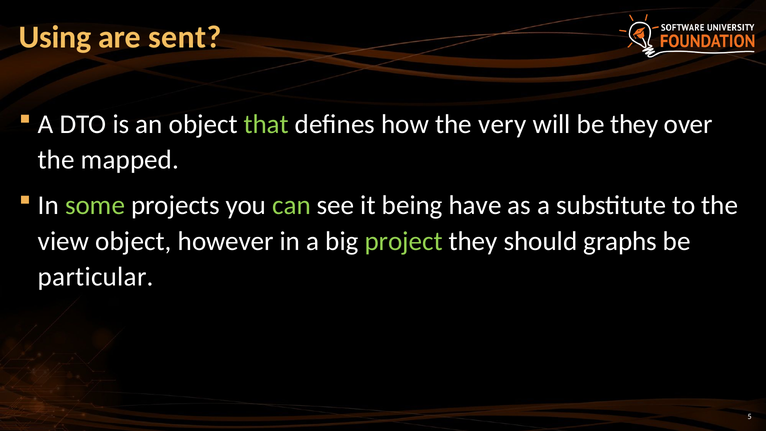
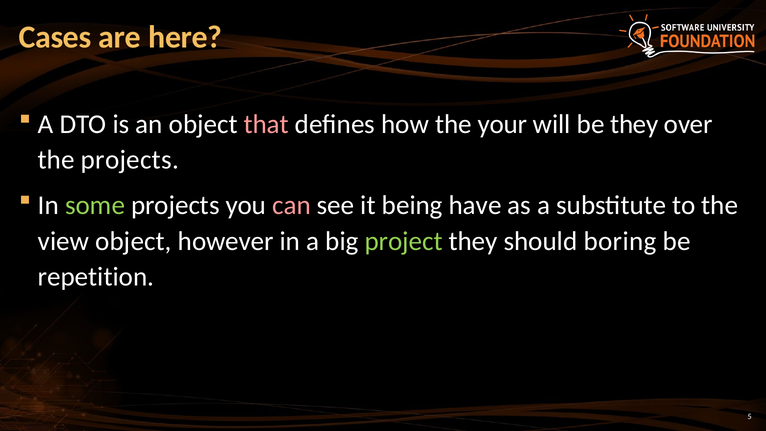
Using: Using -> Cases (55, 37)
sent: sent -> here (185, 37)
that colour: light green -> pink (266, 124)
very: very -> your (502, 124)
the mapped: mapped -> projects (130, 160)
can colour: light green -> pink (292, 205)
graphs: graphs -> boring (620, 241)
particular: particular -> repetition (96, 277)
